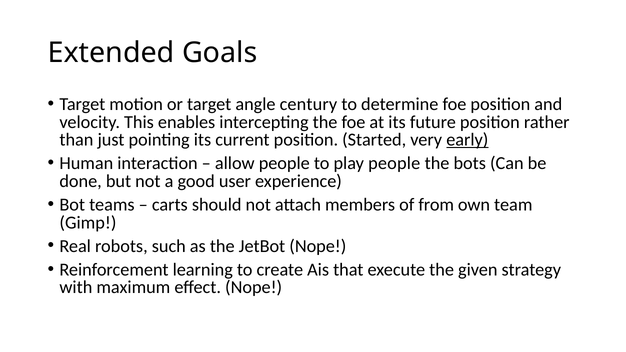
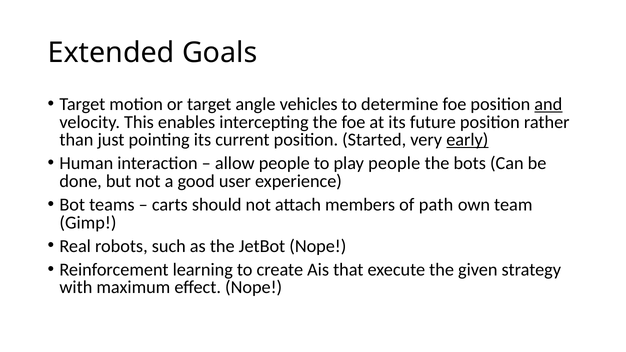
century: century -> vehicles (309, 104)
and underline: none -> present (548, 104)
from: from -> path (436, 205)
